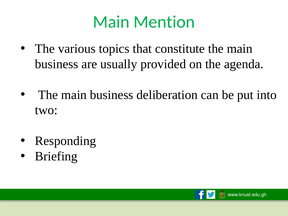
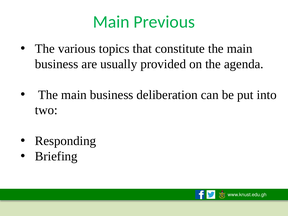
Mention: Mention -> Previous (164, 22)
